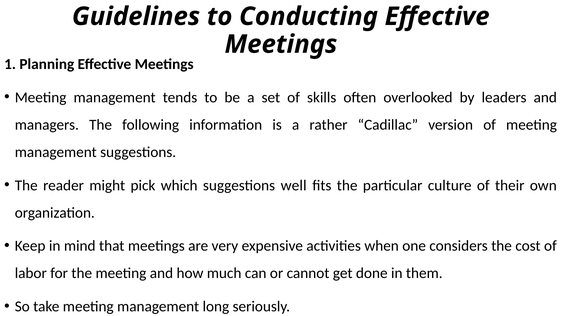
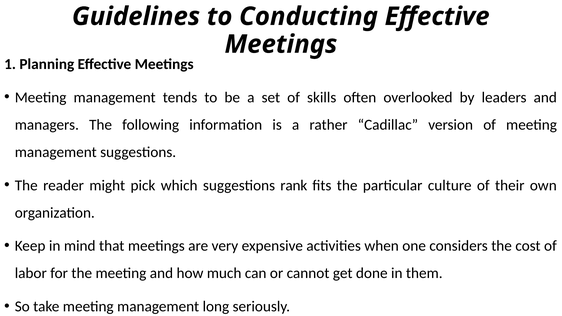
well: well -> rank (294, 185)
